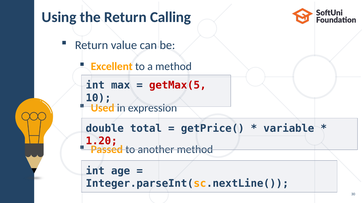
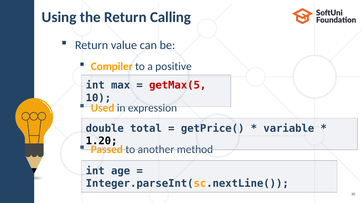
Excellent: Excellent -> Compiler (112, 67)
a method: method -> positive (174, 67)
1.20 colour: red -> black (102, 141)
